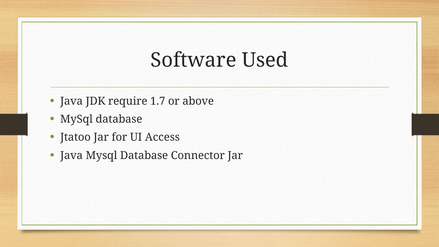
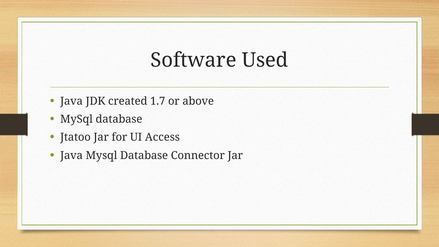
require: require -> created (128, 101)
